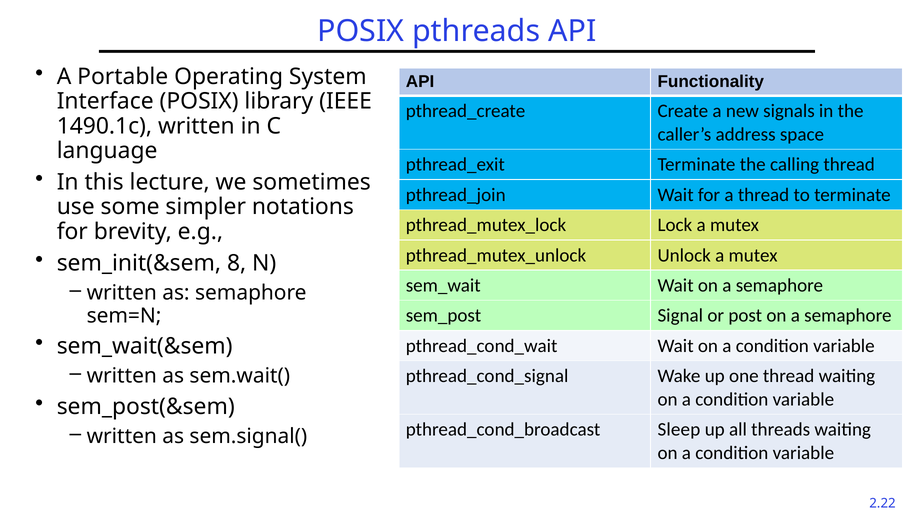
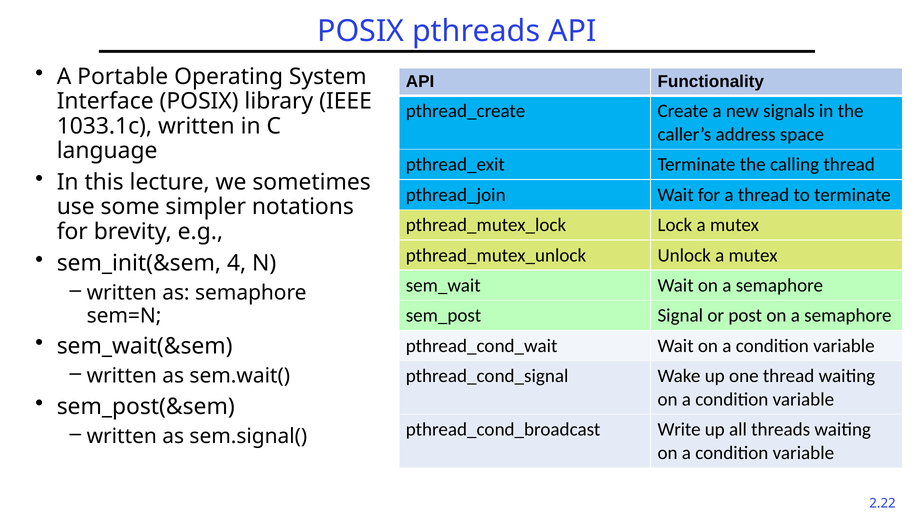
1490.1c: 1490.1c -> 1033.1c (104, 126)
8: 8 -> 4 (237, 263)
Sleep: Sleep -> Write (679, 430)
